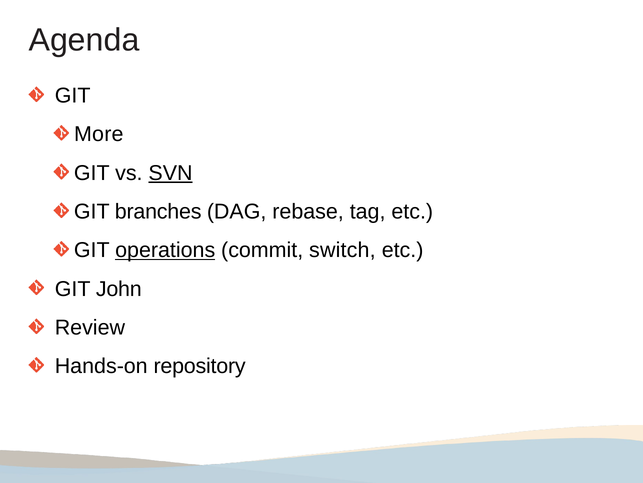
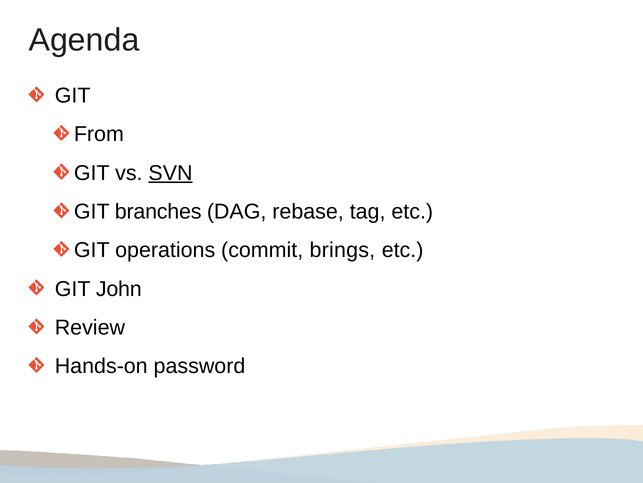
More: More -> From (99, 134)
operations underline: present -> none (165, 250)
switch: switch -> brings (342, 250)
repository: repository -> password (199, 366)
